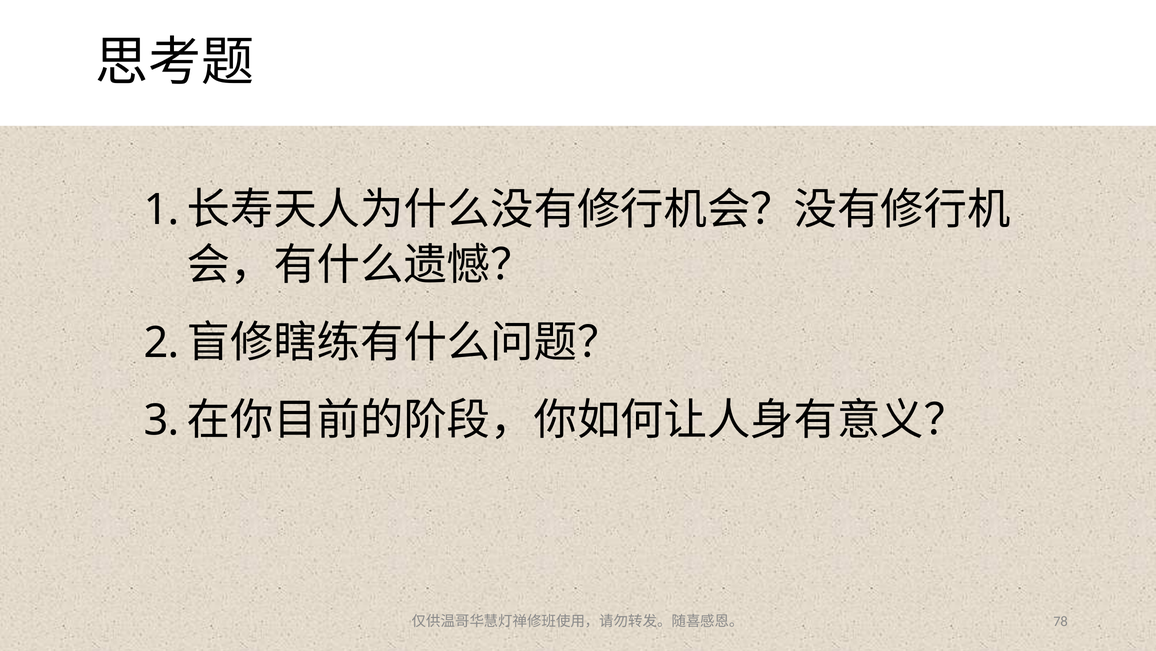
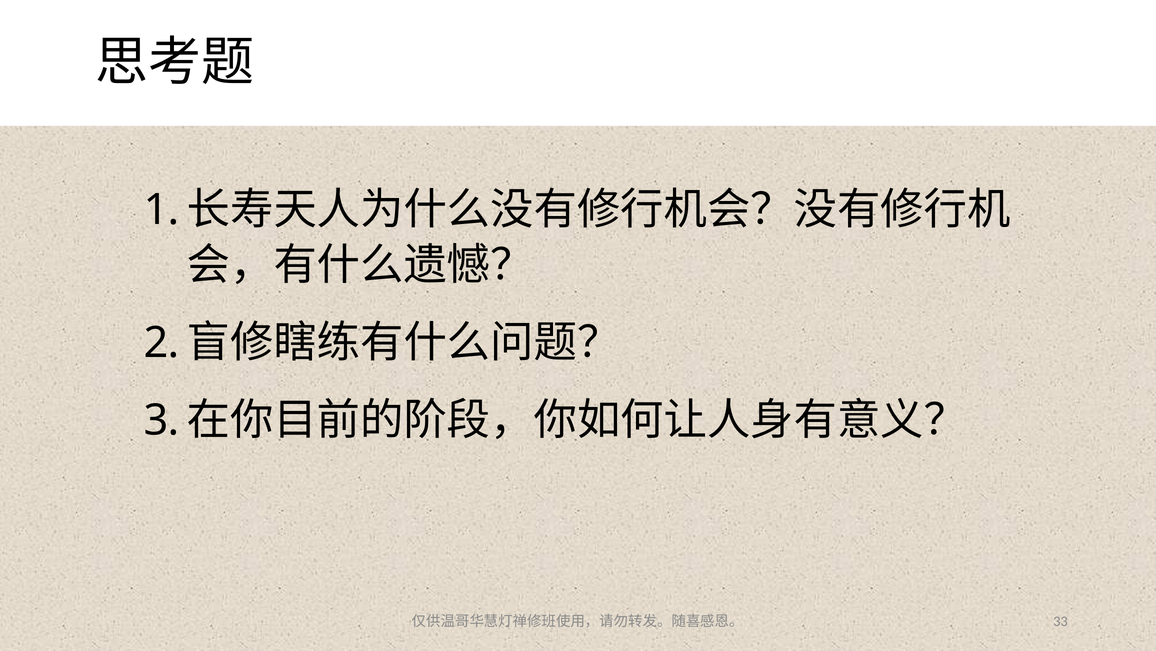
78: 78 -> 33 (1061, 621)
